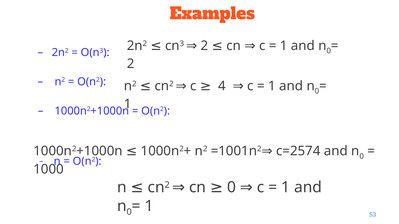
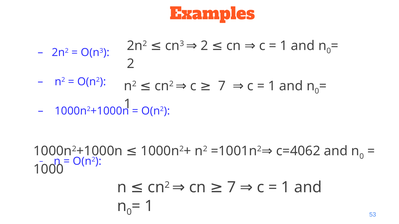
c 4: 4 -> 7 (222, 86)
c=2574: c=2574 -> c=4062 (298, 151)
cn 0: 0 -> 7 (231, 188)
